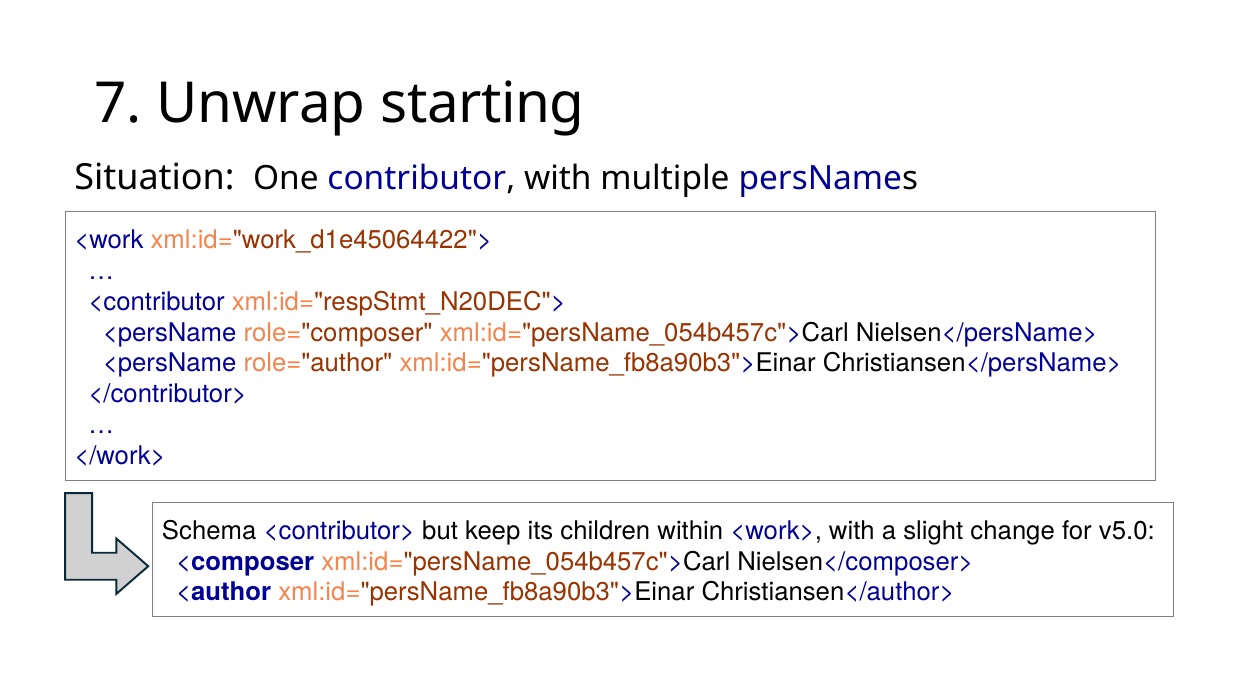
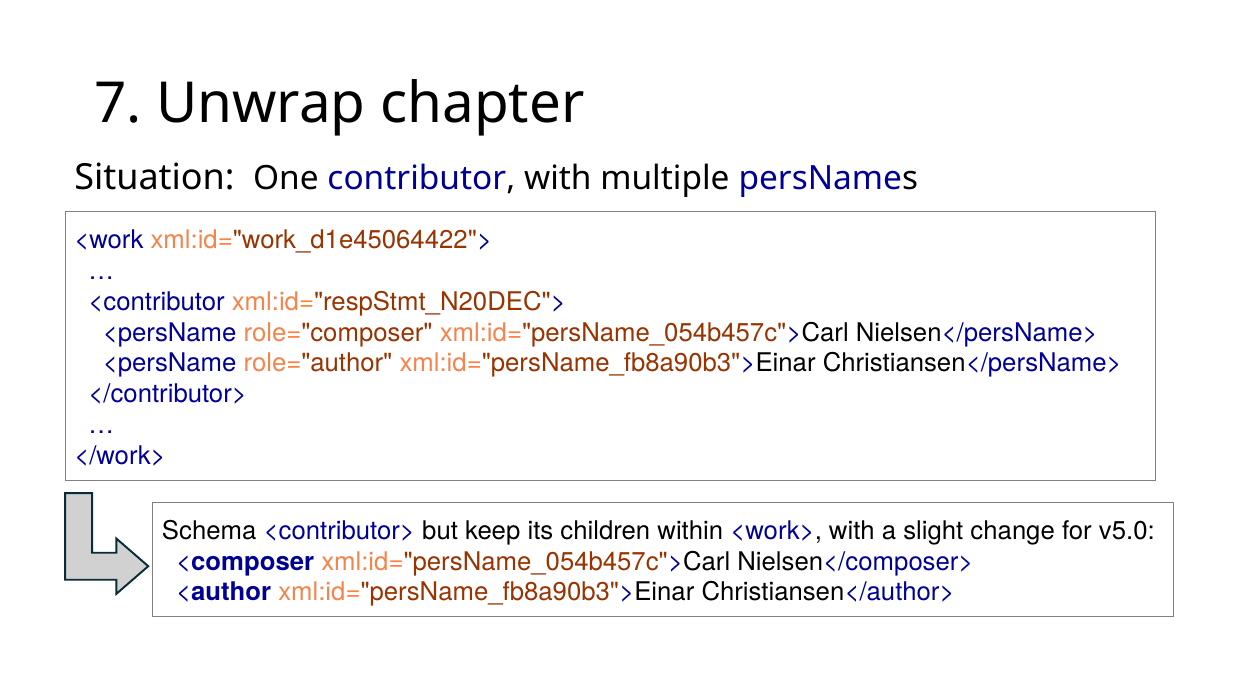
starting: starting -> chapter (482, 104)
